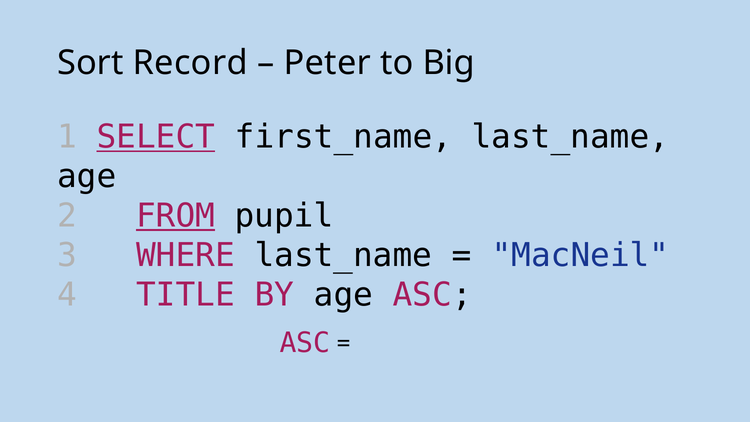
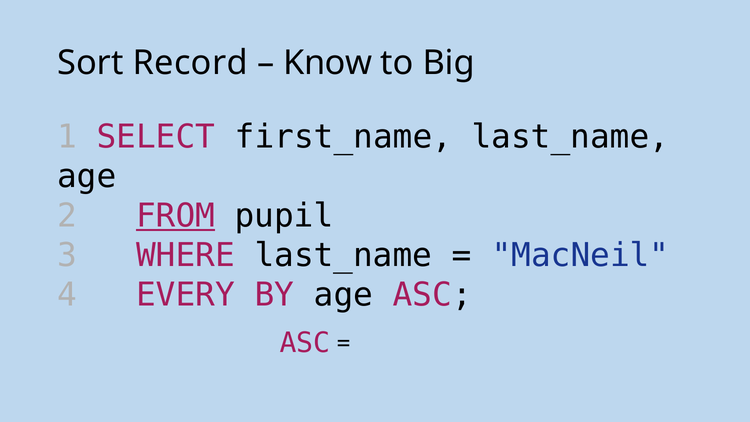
Peter: Peter -> Know (328, 63)
SELECT underline: present -> none (156, 137)
TITLE: TITLE -> EVERY (185, 295)
